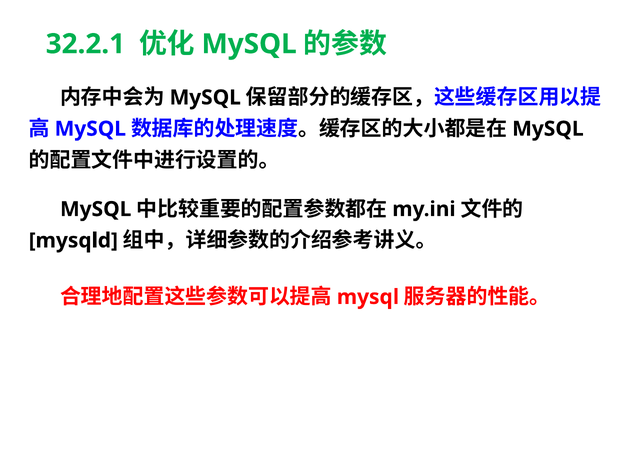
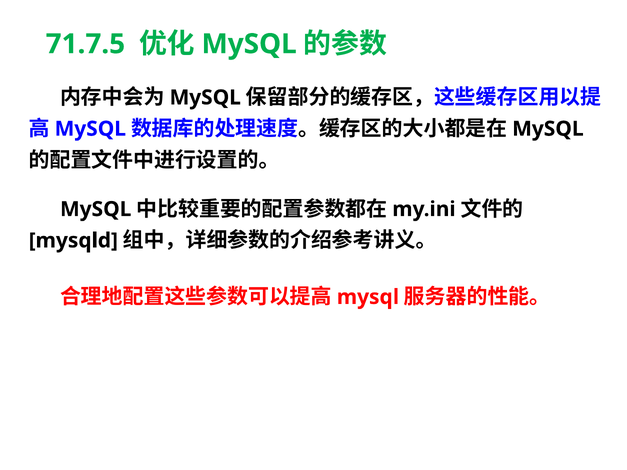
32.2.1: 32.2.1 -> 71.7.5 (85, 44)
